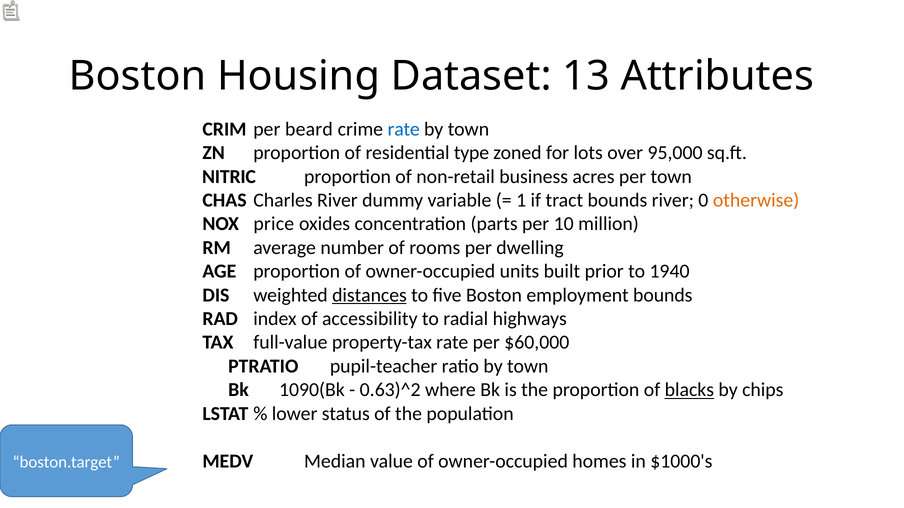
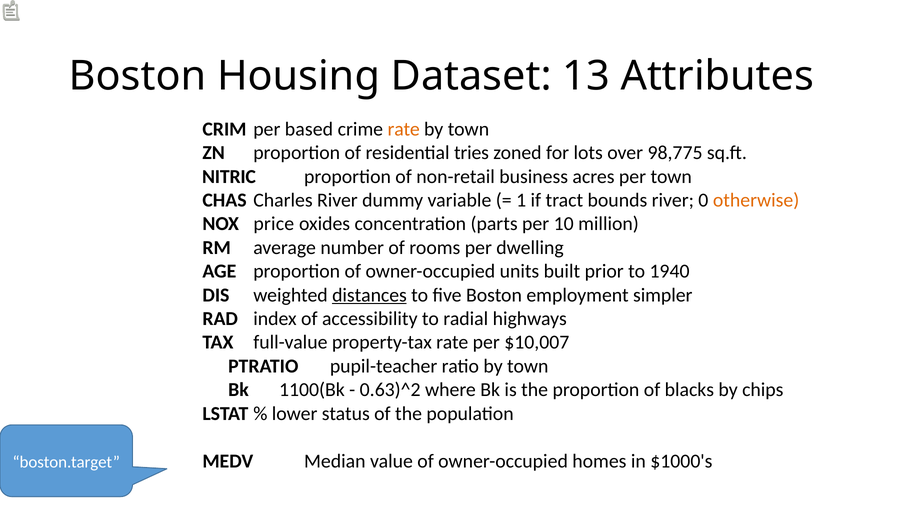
beard: beard -> based (309, 129)
rate colour: blue -> orange (404, 129)
type: type -> tries (471, 153)
95,000: 95,000 -> 98,775 (675, 153)
employment bounds: bounds -> simpler (663, 295)
$60,000: $60,000 -> $10,007 (537, 343)
1090(Bk: 1090(Bk -> 1100(Bk (312, 390)
blacks underline: present -> none (689, 390)
